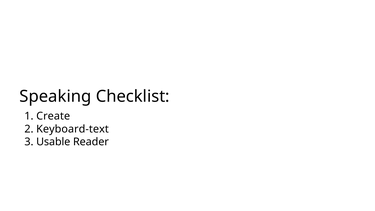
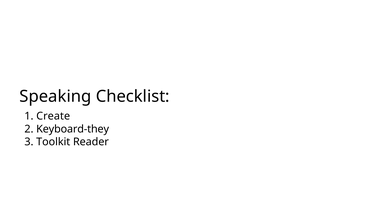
Keyboard-text: Keyboard-text -> Keyboard-they (73, 129)
Usable: Usable -> Toolkit (53, 142)
